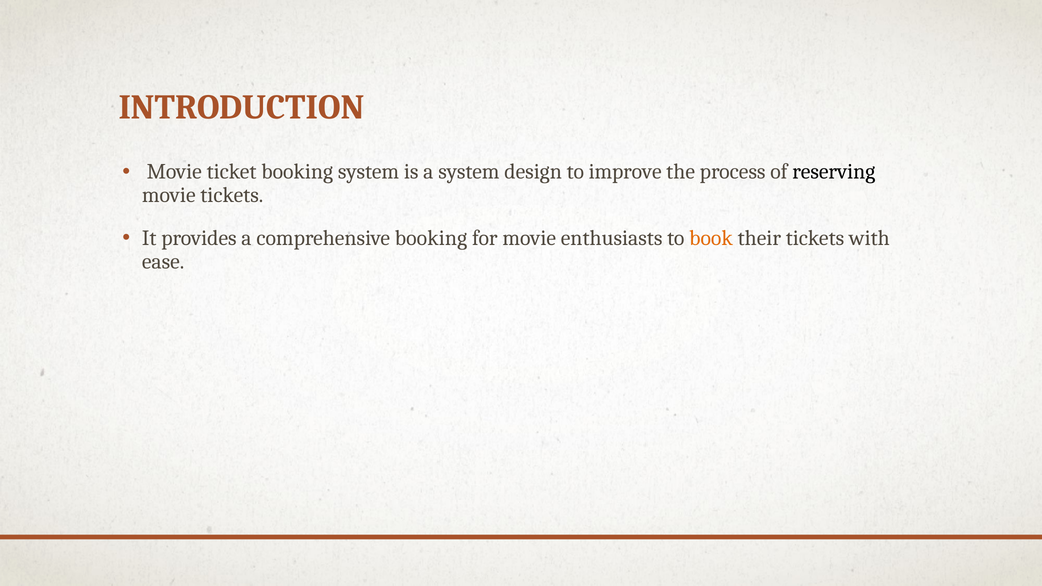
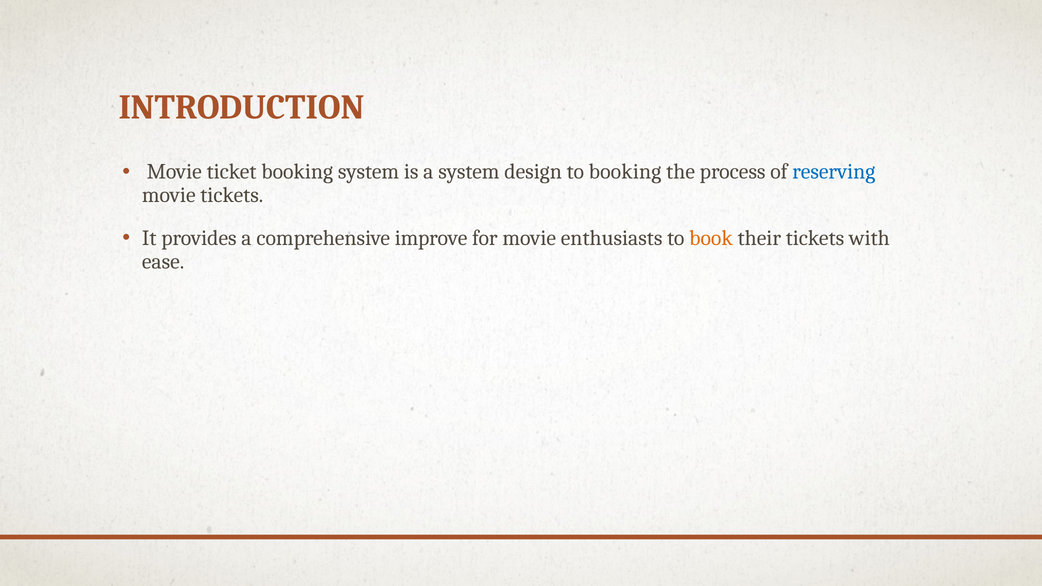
to improve: improve -> booking (625, 172)
reserving colour: black -> blue (834, 172)
comprehensive booking: booking -> improve (431, 238)
